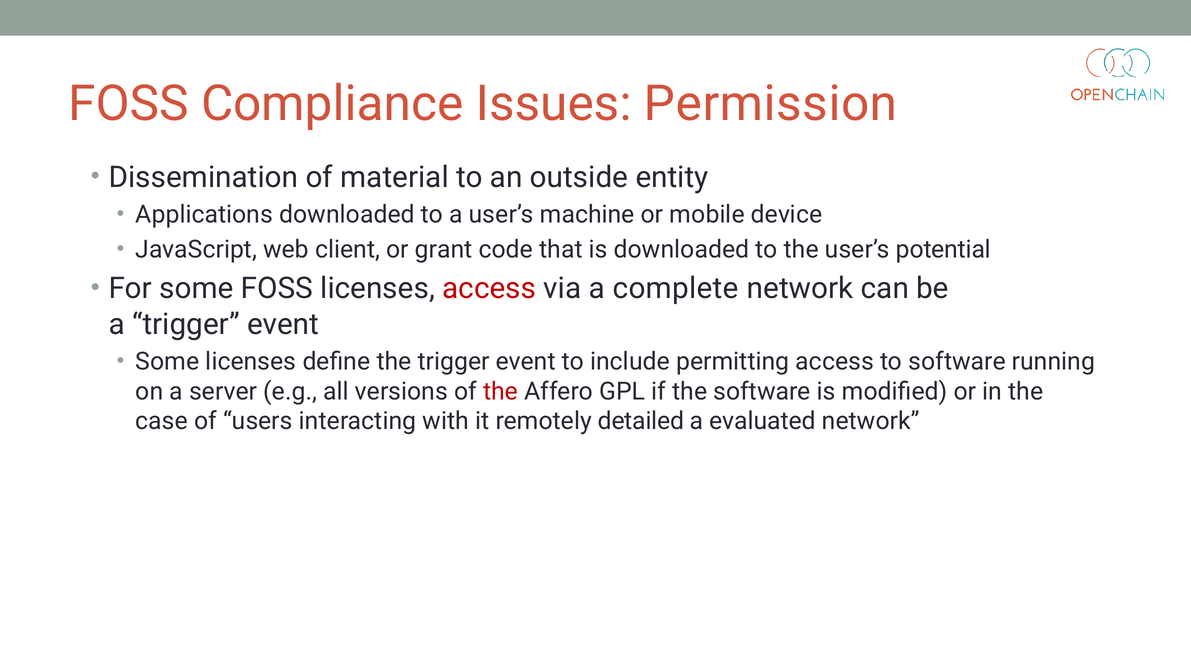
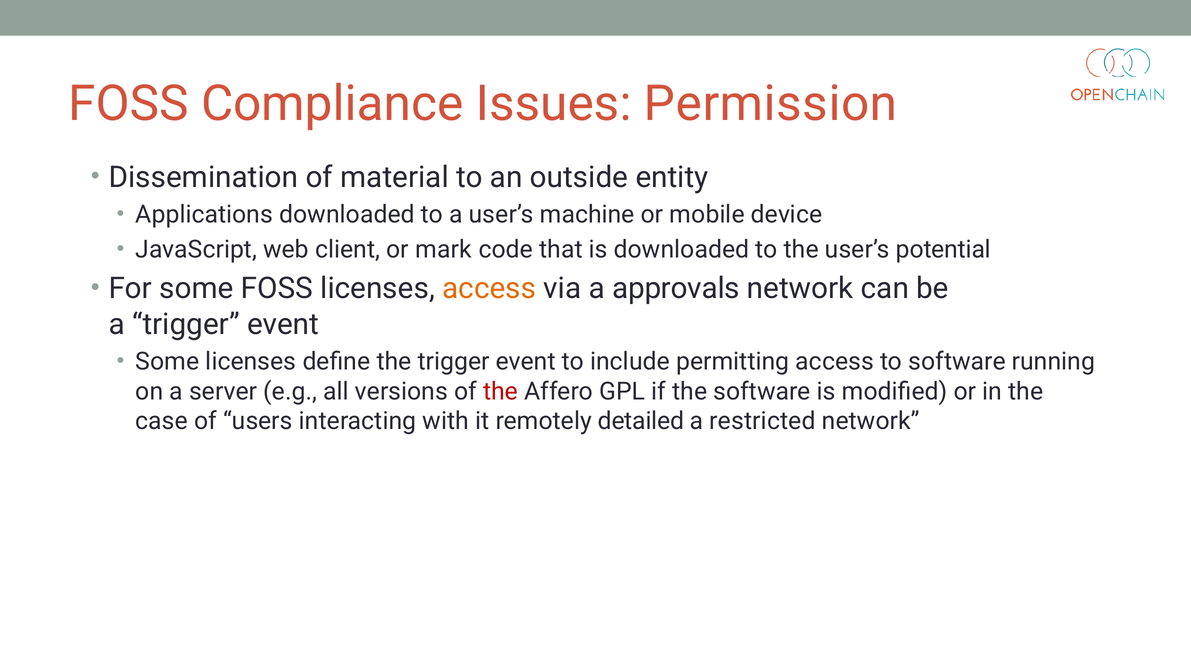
grant: grant -> mark (444, 249)
access colour: red -> orange (489, 288)
complete: complete -> approvals (676, 288)
evaluated: evaluated -> restricted (763, 421)
